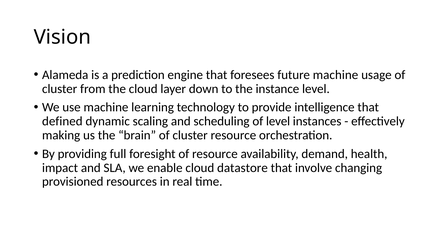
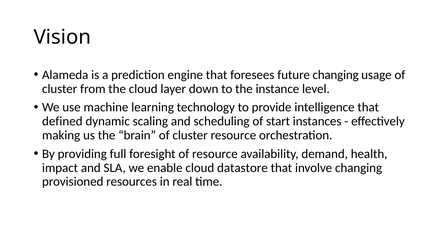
future machine: machine -> changing (336, 75)
of level: level -> start (278, 121)
